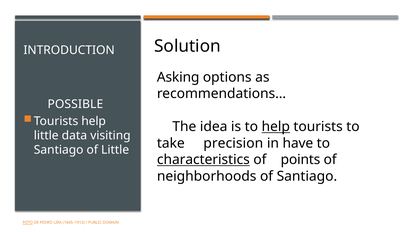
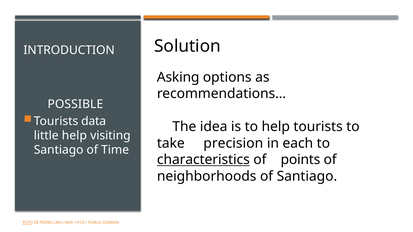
Tourists help: help -> data (94, 121)
help underline: present -> none (276, 127)
little data: data -> help (74, 136)
have: have -> each (298, 143)
of Little: Little -> Time (115, 150)
